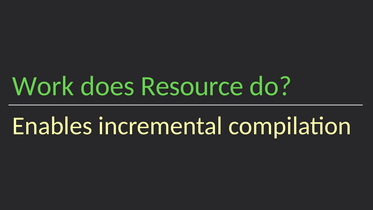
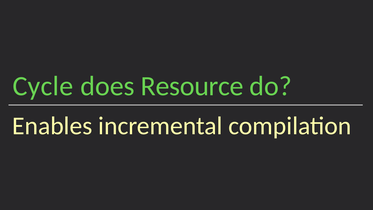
Work: Work -> Cycle (43, 86)
